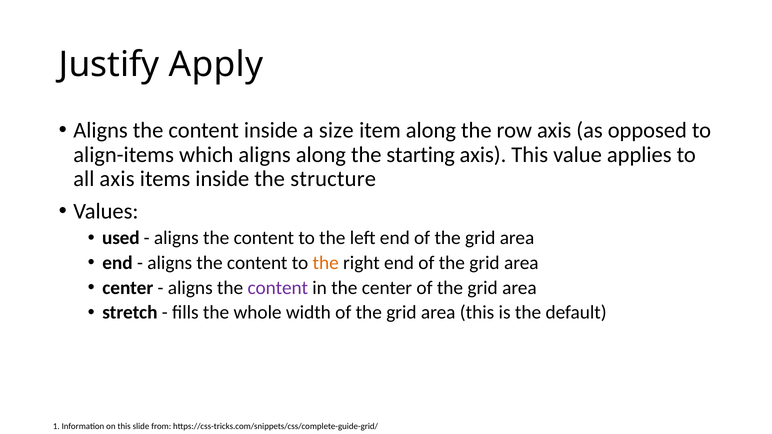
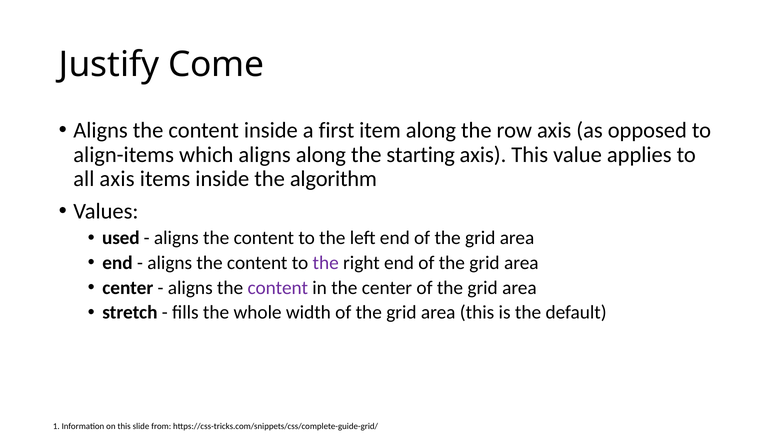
Apply: Apply -> Come (216, 65)
size: size -> first (336, 131)
structure: structure -> algorithm (333, 179)
the colour: orange -> purple (326, 263)
